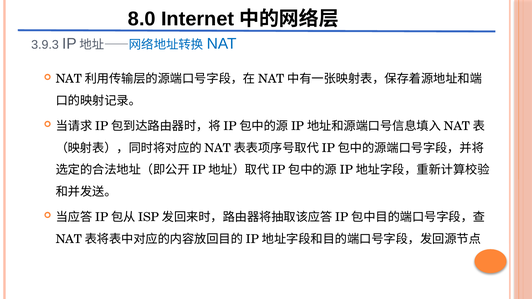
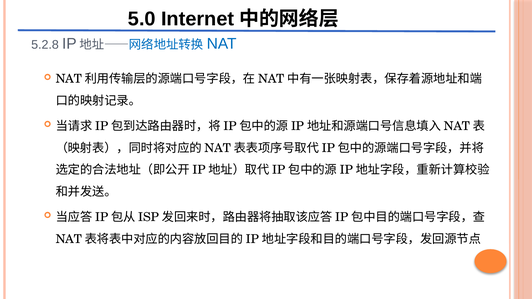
8.0: 8.0 -> 5.0 (142, 19)
3.9.3: 3.9.3 -> 5.2.8 (45, 45)
